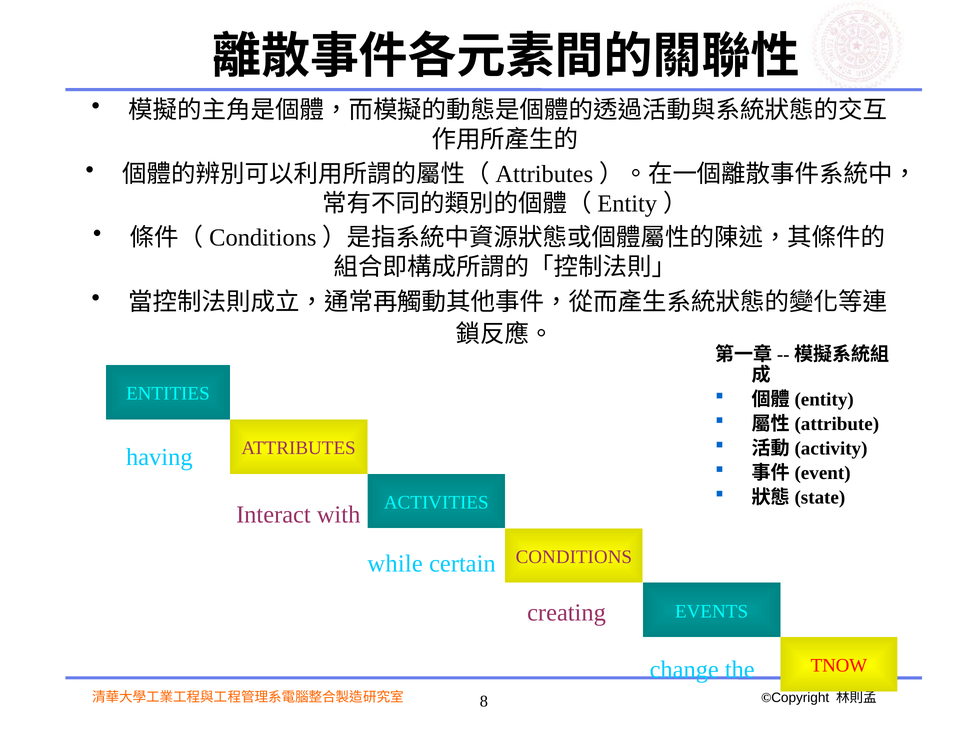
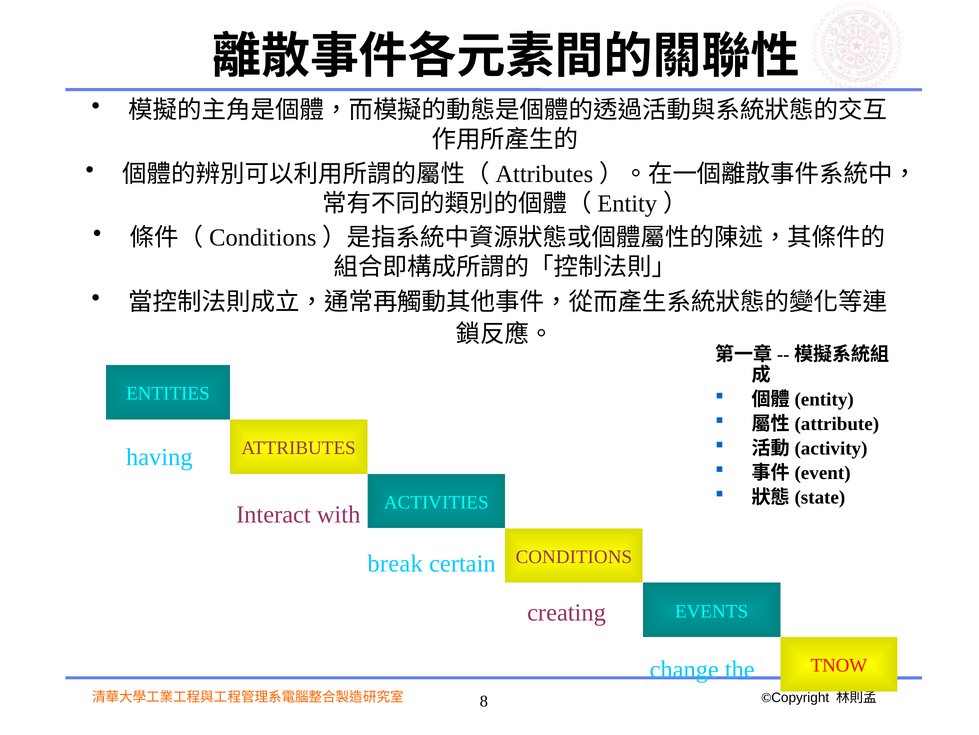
while: while -> break (395, 563)
